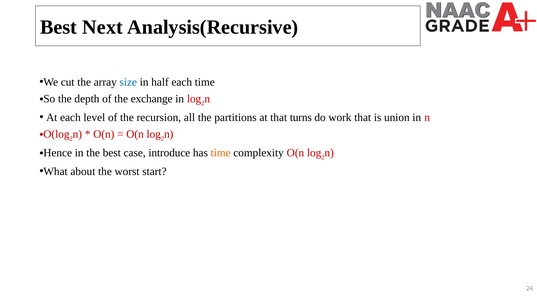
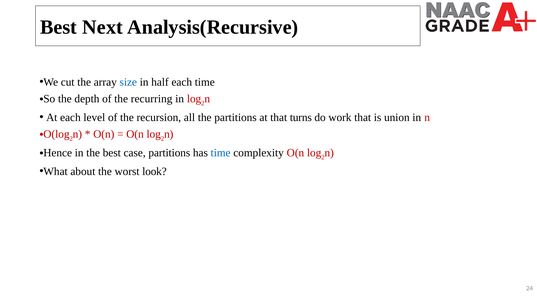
exchange: exchange -> recurring (152, 99)
case introduce: introduce -> partitions (169, 153)
time colour: orange -> blue (221, 153)
start: start -> look (154, 171)
